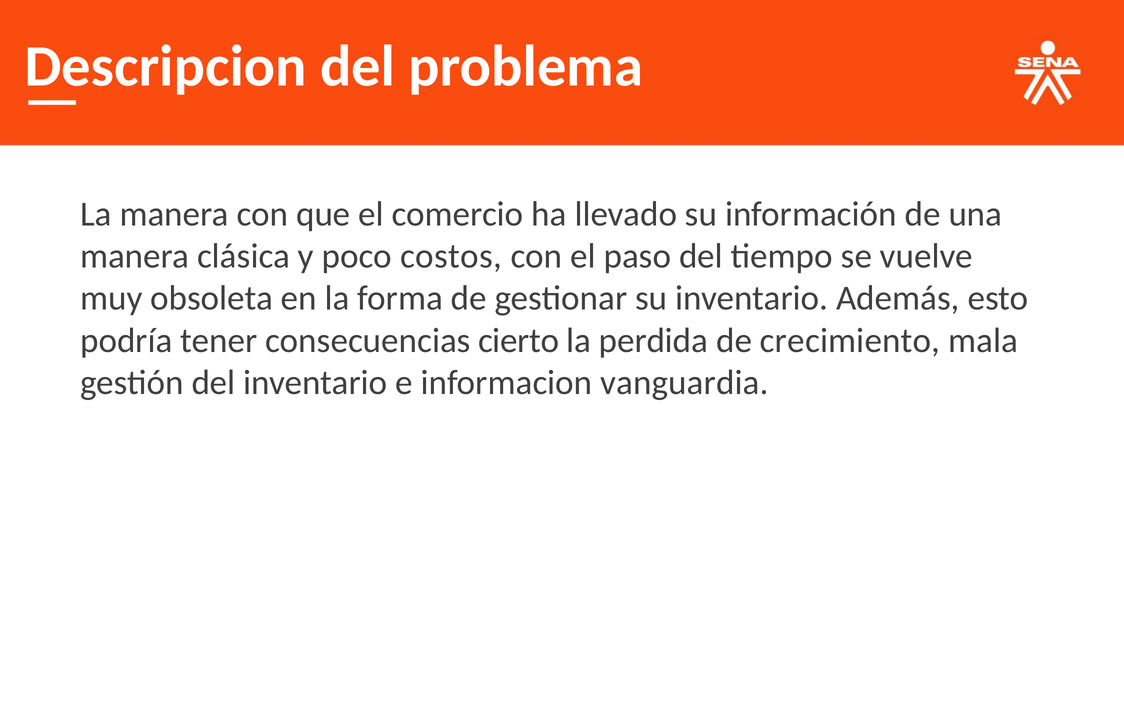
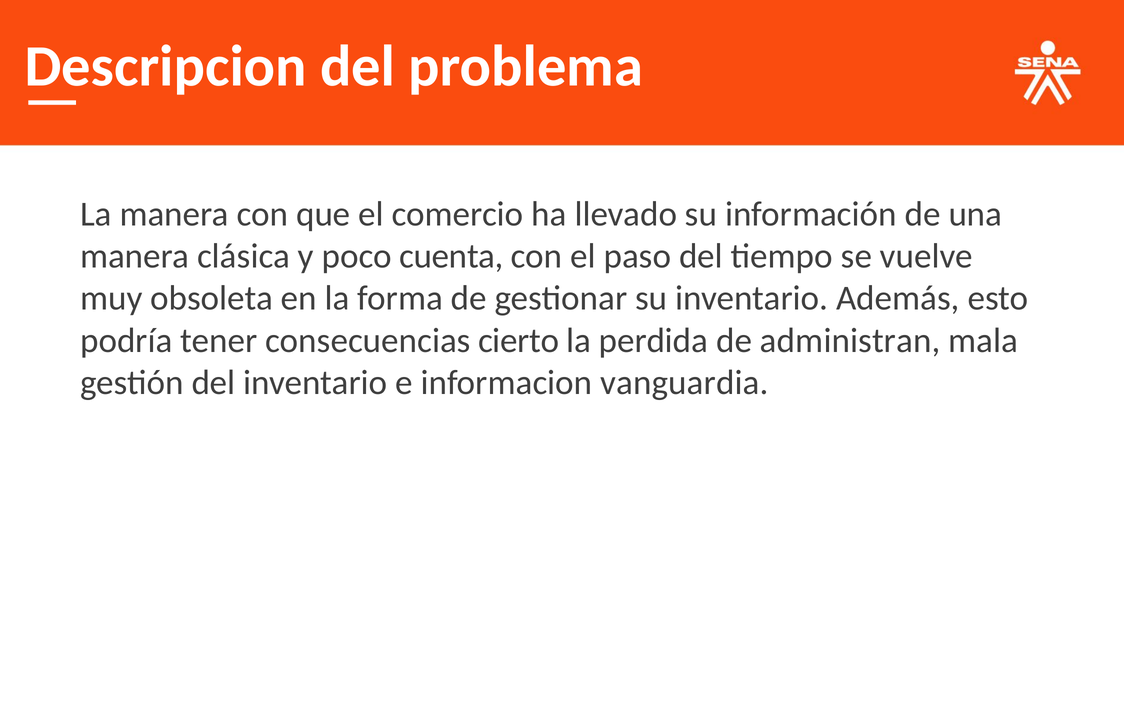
costos: costos -> cuenta (451, 256)
crecimiento: crecimiento -> administran (850, 341)
